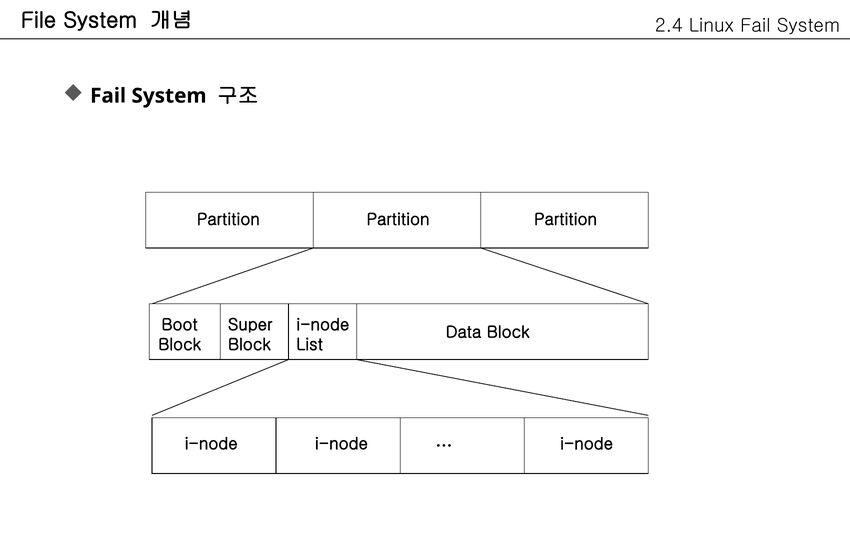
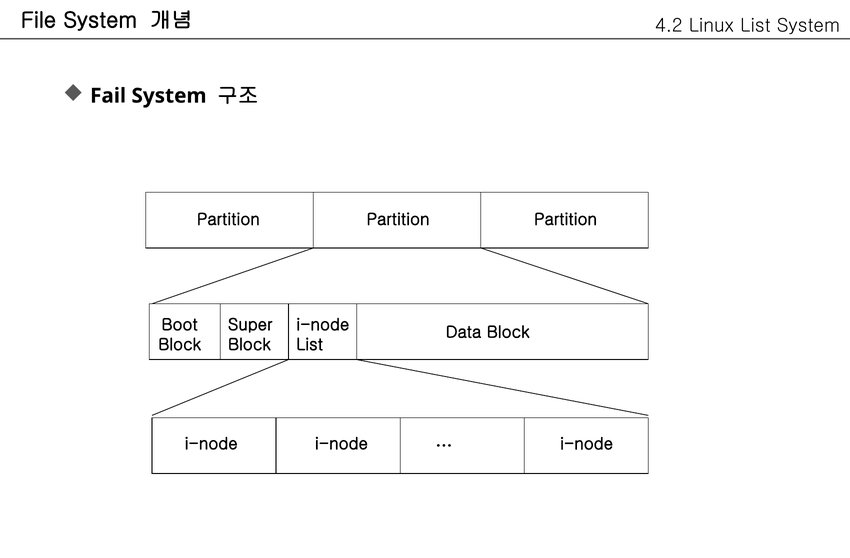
2.4: 2.4 -> 4.2 (669, 26)
Linux Fail: Fail -> List (755, 26)
